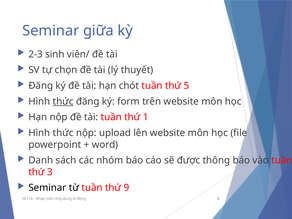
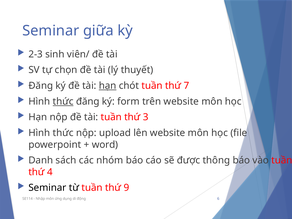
hạn underline: none -> present (108, 86)
5: 5 -> 7 (186, 86)
1: 1 -> 3 (146, 117)
3: 3 -> 4 (50, 172)
